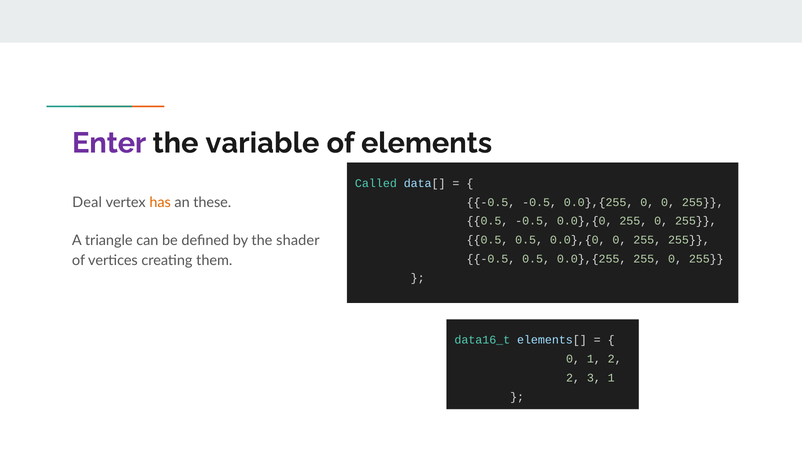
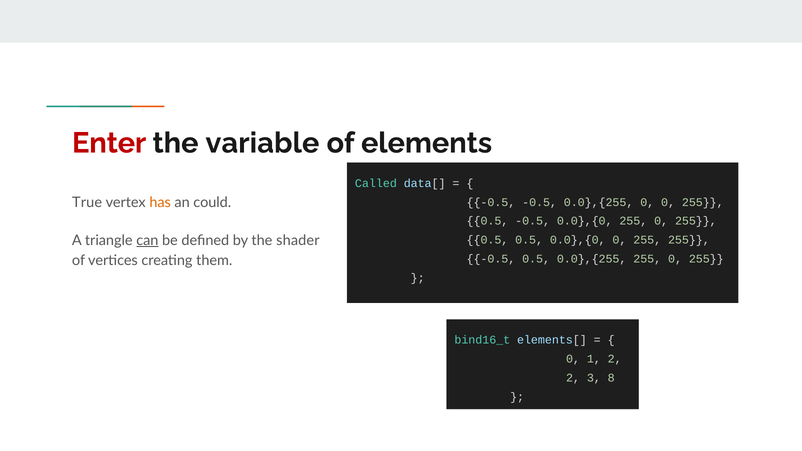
Enter colour: purple -> red (109, 143)
Deal: Deal -> True (87, 203)
these: these -> could (212, 203)
can underline: none -> present (147, 240)
data16_t: data16_t -> bind16_t (482, 340)
3 1: 1 -> 8 (611, 378)
